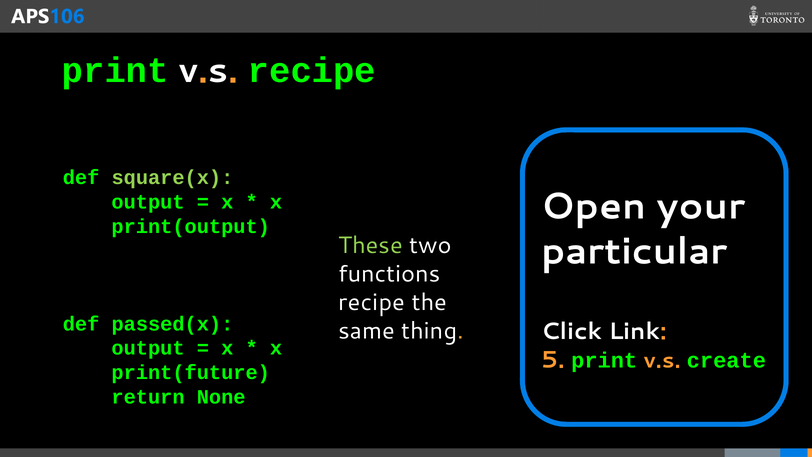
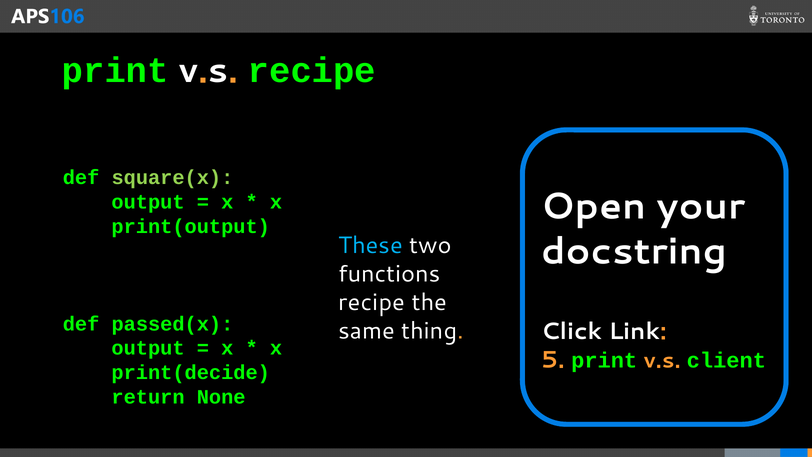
These colour: light green -> light blue (371, 245)
particular: particular -> docstring (634, 251)
create: create -> client (726, 360)
print(future: print(future -> print(decide (191, 372)
